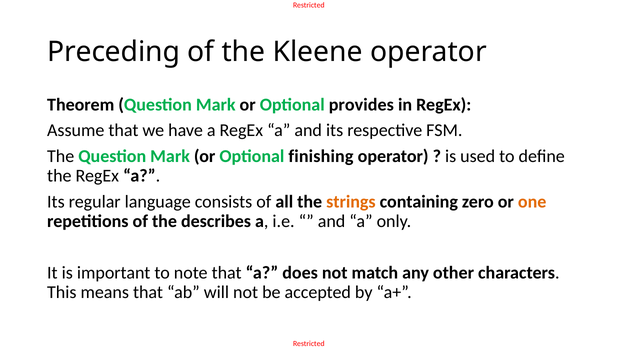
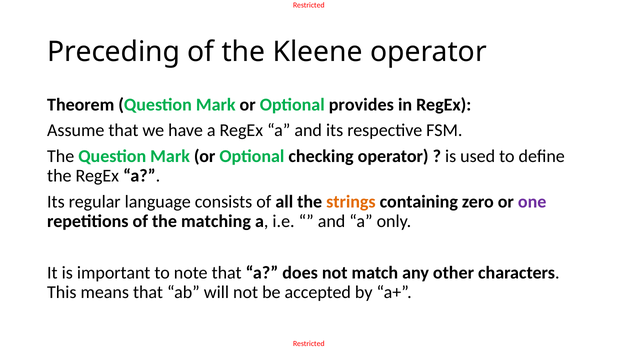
finishing: finishing -> checking (321, 156)
one colour: orange -> purple (532, 202)
describes: describes -> matching (216, 221)
